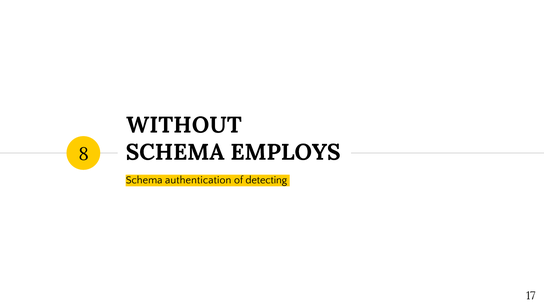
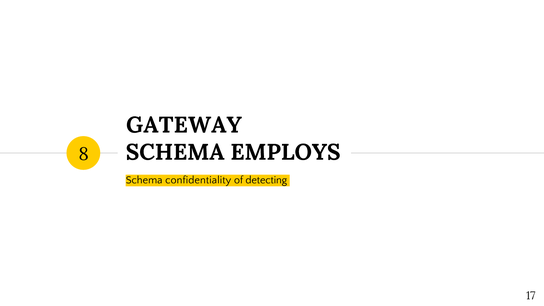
WITHOUT: WITHOUT -> GATEWAY (184, 125)
authentication: authentication -> confidentiality (198, 180)
